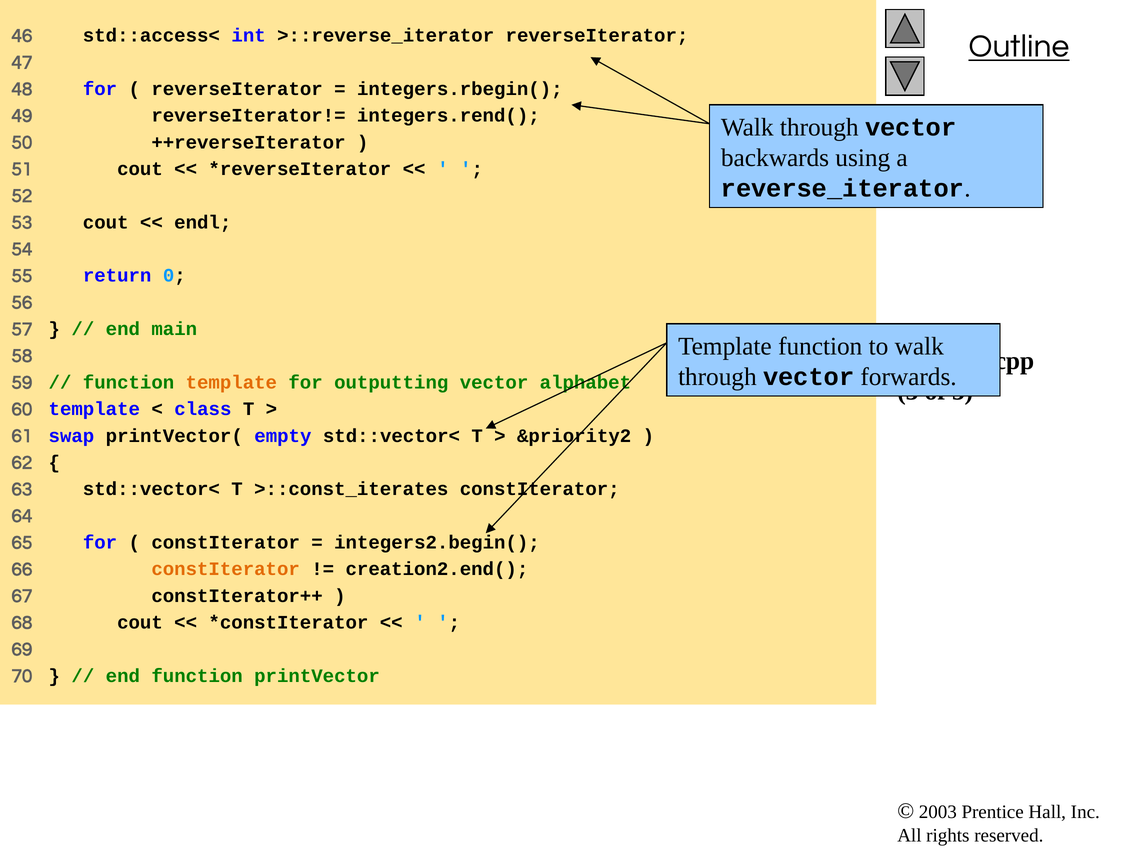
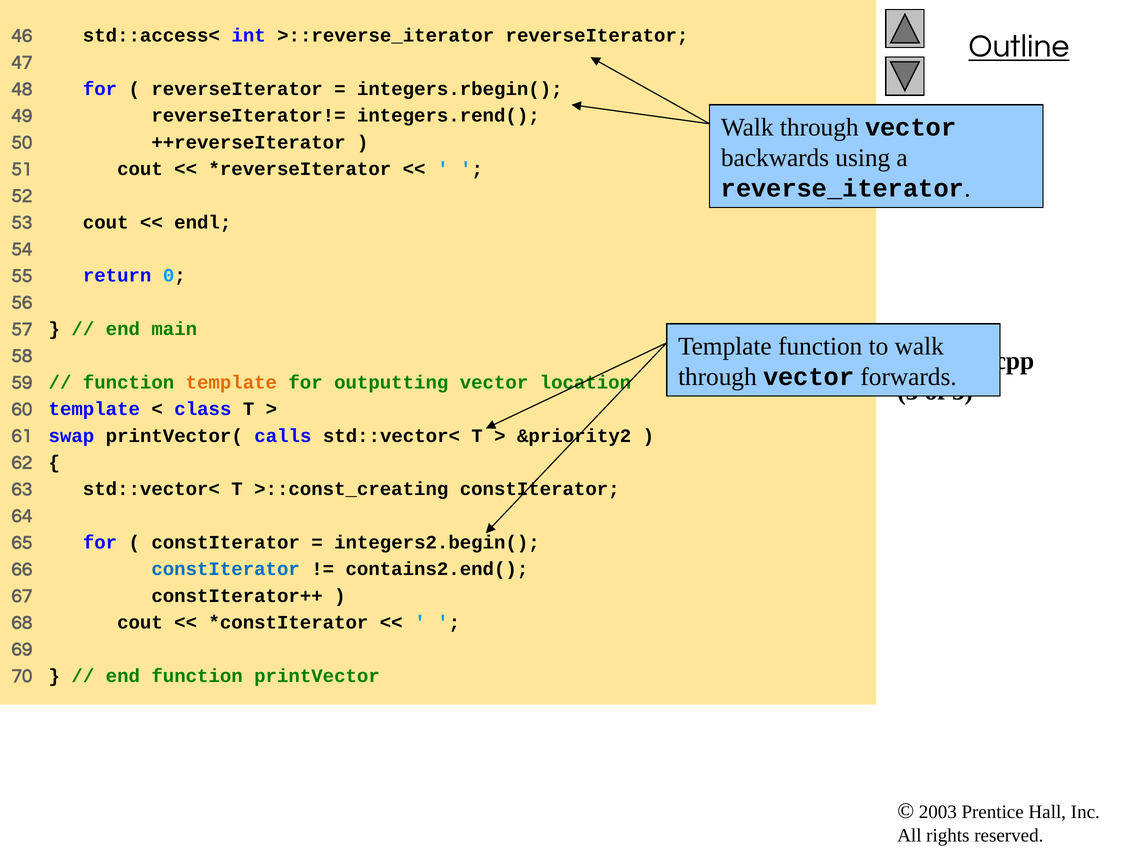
alphabet: alphabet -> location (585, 383)
empty: empty -> calls (283, 436)
>::const_iterates: >::const_iterates -> >::const_creating (351, 489)
constIterator colour: orange -> blue (226, 569)
creation2.end(: creation2.end( -> contains2.end( (437, 569)
